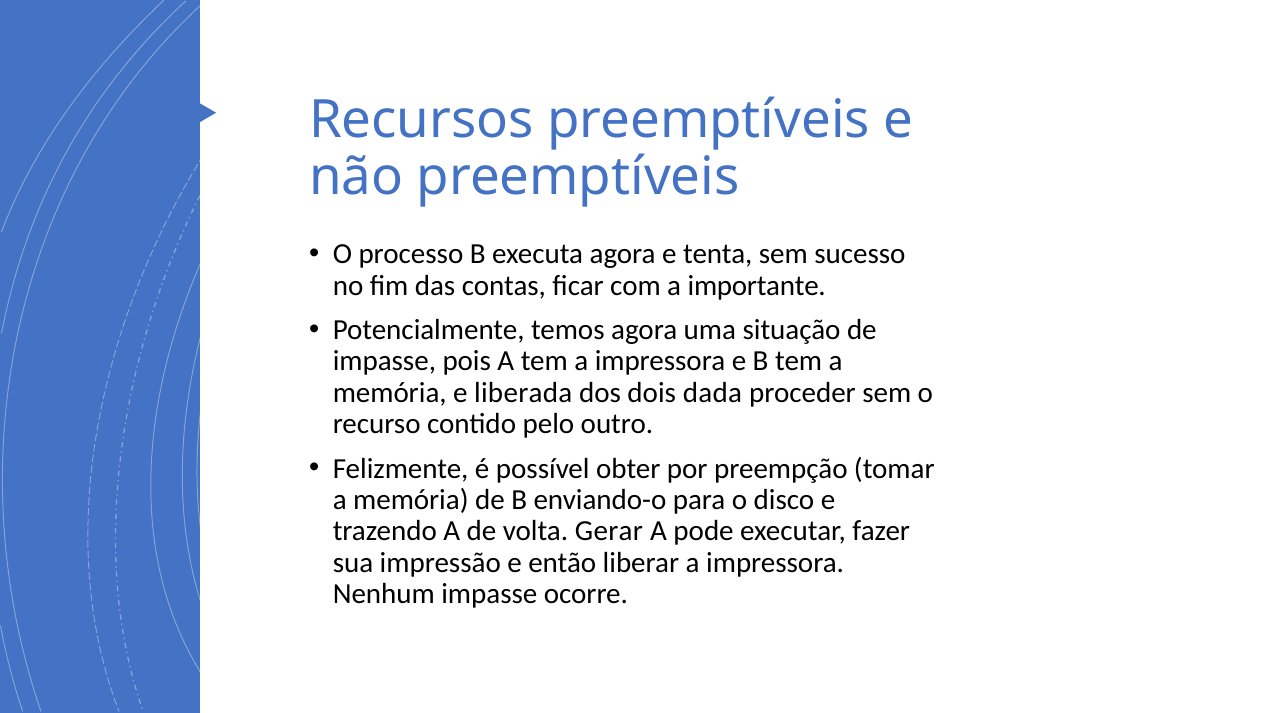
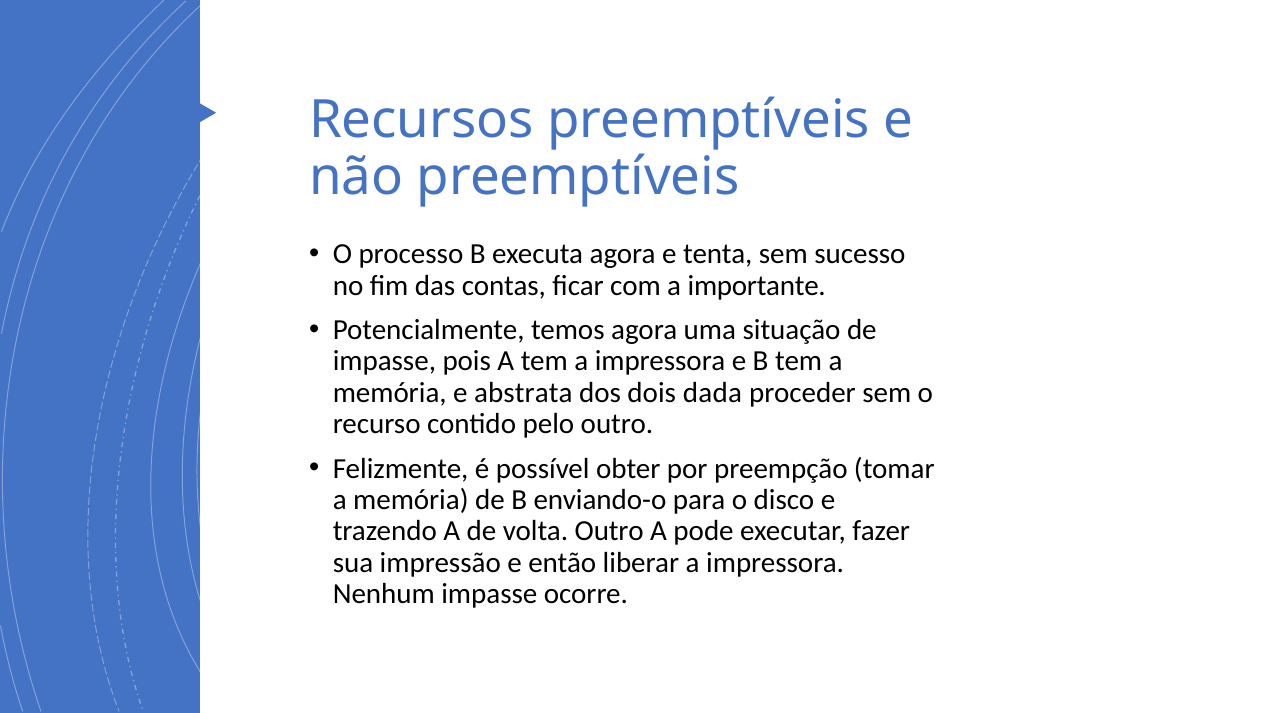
liberada: liberada -> abstrata (523, 393)
volta Gerar: Gerar -> Outro (609, 531)
